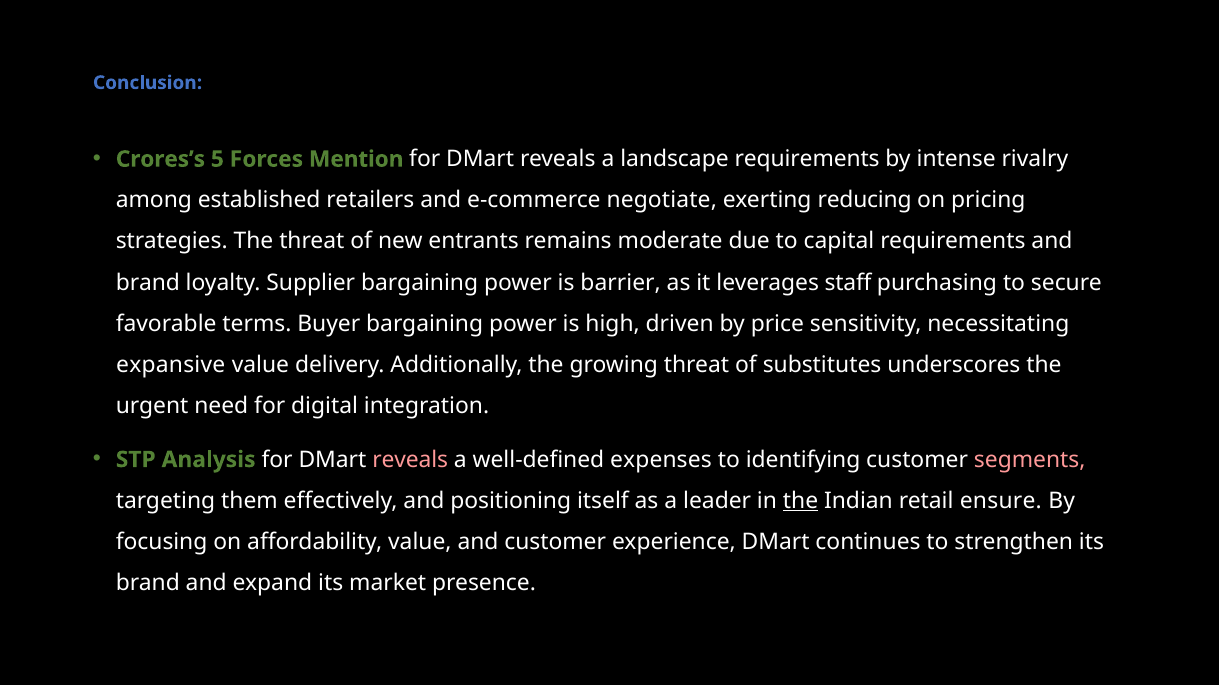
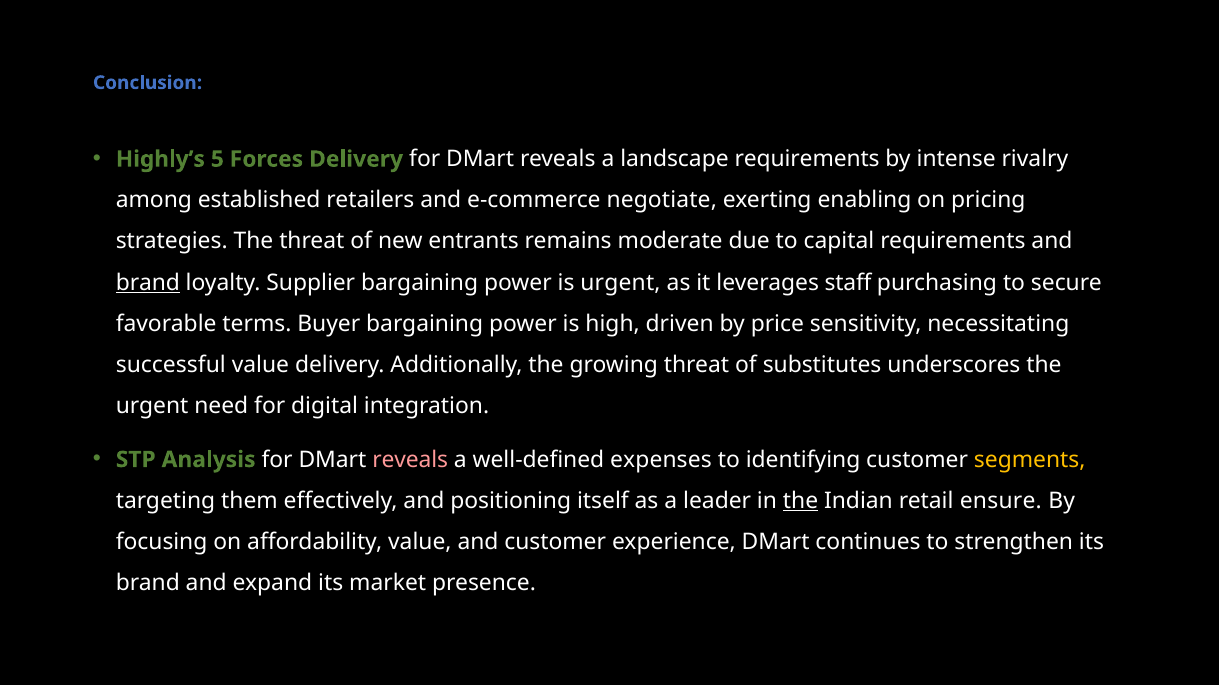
Crores’s: Crores’s -> Highly’s (160, 159)
Forces Mention: Mention -> Delivery (356, 159)
reducing: reducing -> enabling (864, 200)
brand underline: none -> present (148, 283)
is barrier: barrier -> urgent (621, 283)
expansive: expansive -> successful (171, 365)
segments colour: pink -> yellow (1030, 460)
